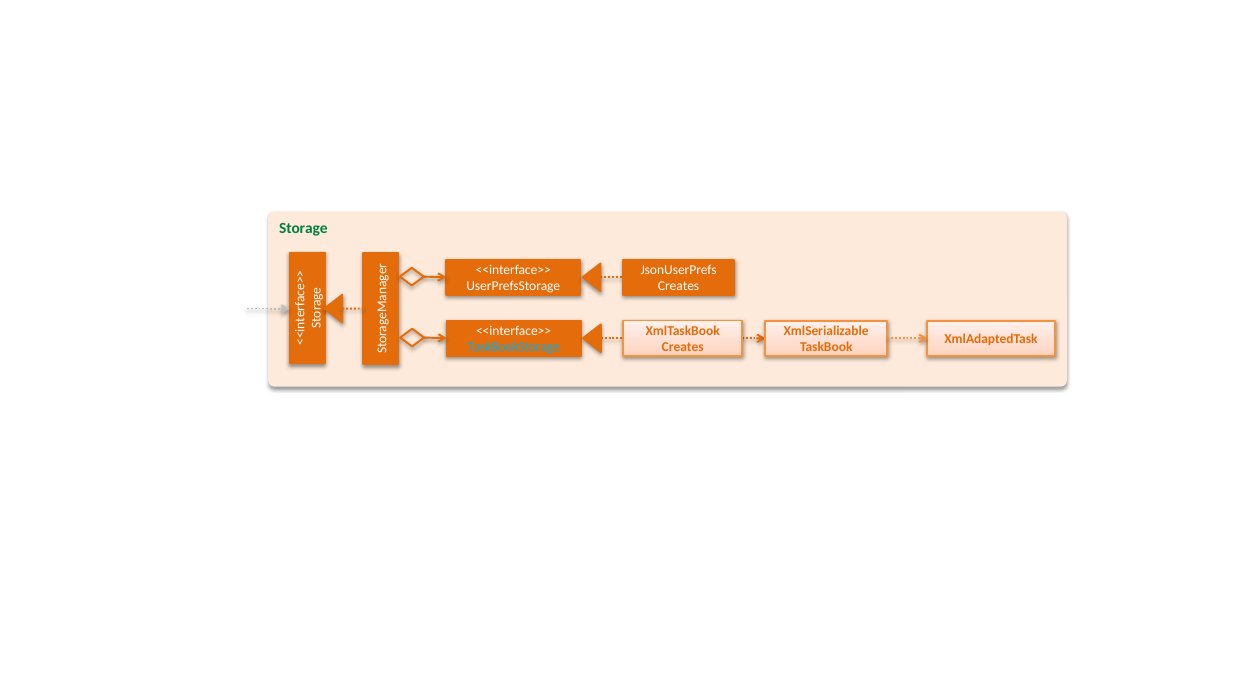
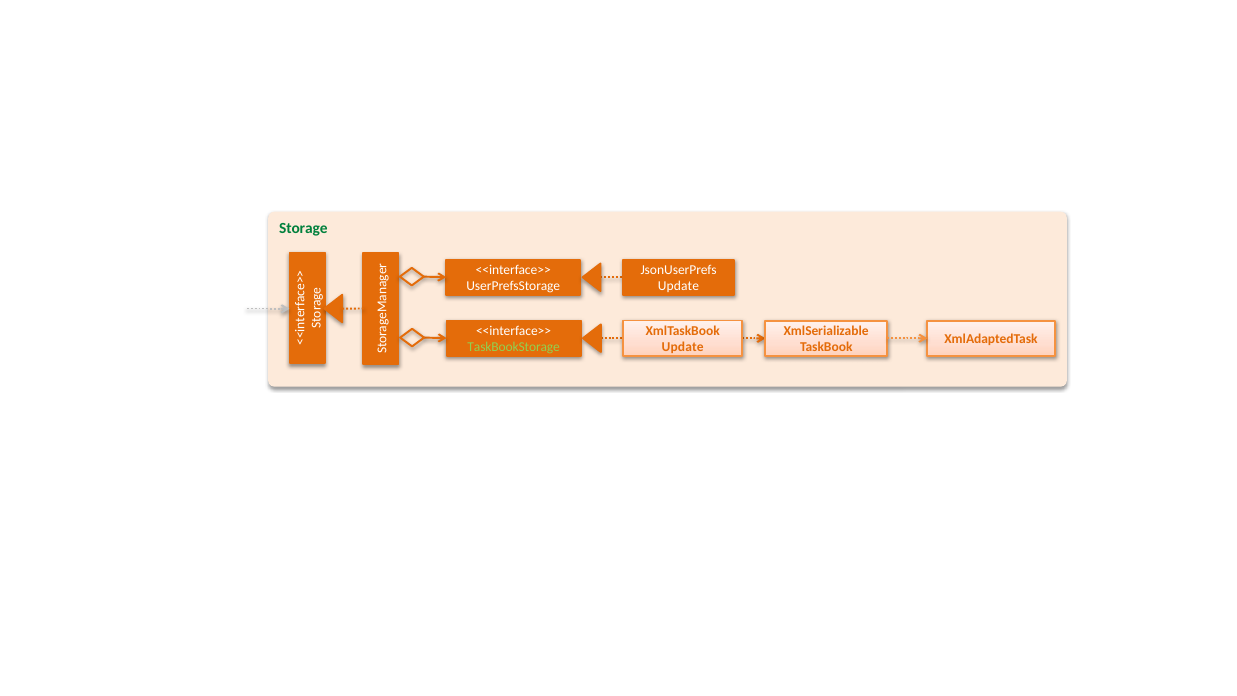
Creates: Creates -> Update (679, 286)
TaskBookStorage colour: light blue -> light green (514, 347)
Creates: Creates -> Update (683, 347)
